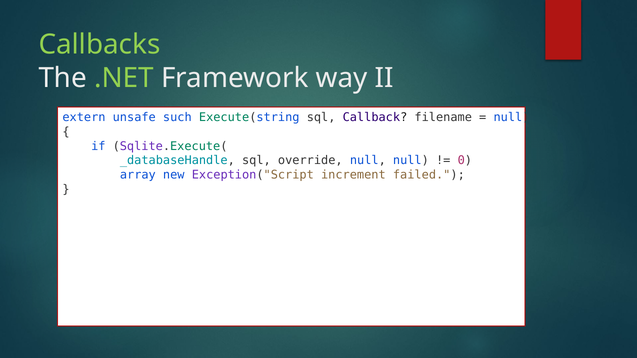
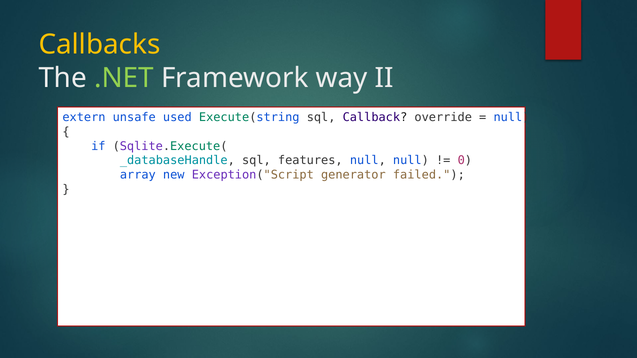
Callbacks colour: light green -> yellow (100, 45)
such: such -> used (177, 118)
filename: filename -> override (443, 118)
override: override -> features (310, 161)
increment: increment -> generator (353, 175)
